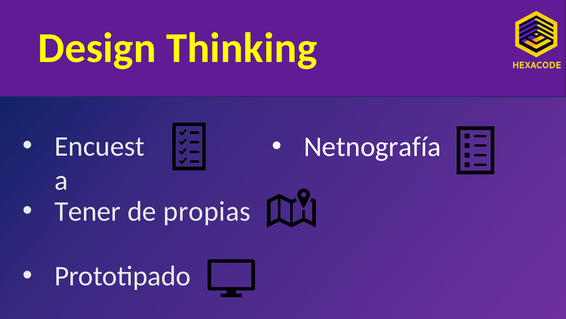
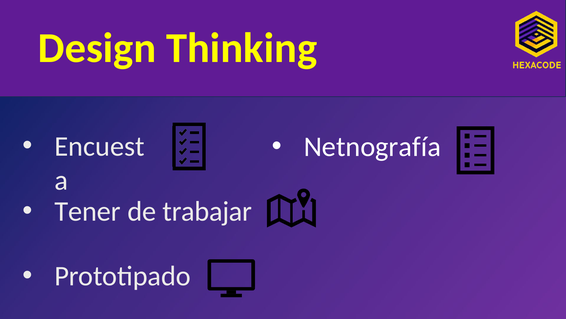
propias: propias -> trabajar (207, 211)
